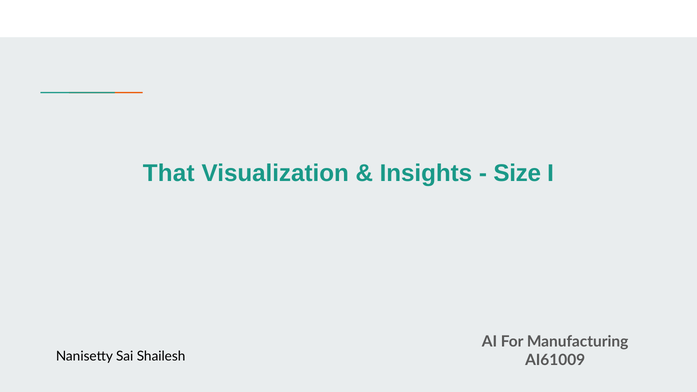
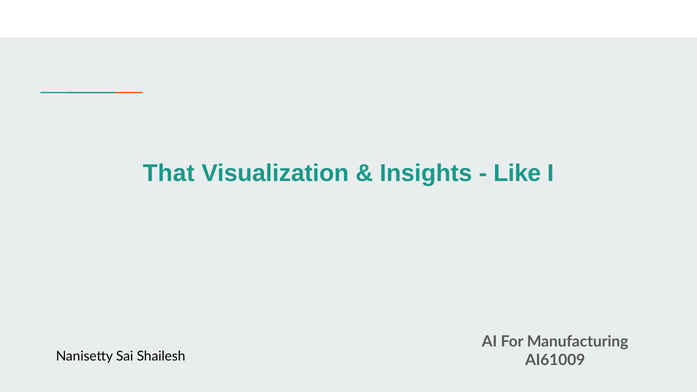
Size: Size -> Like (517, 173)
